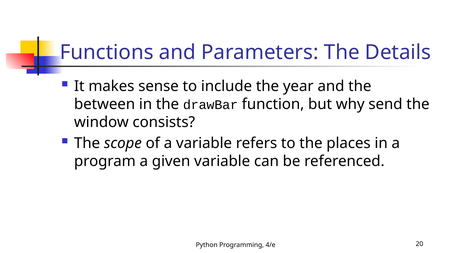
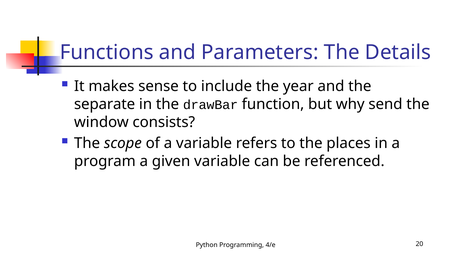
between: between -> separate (105, 104)
